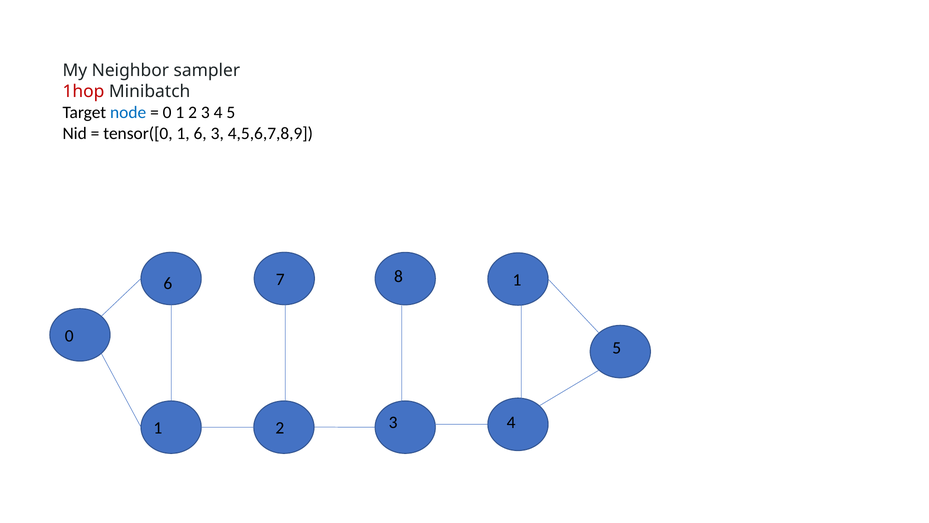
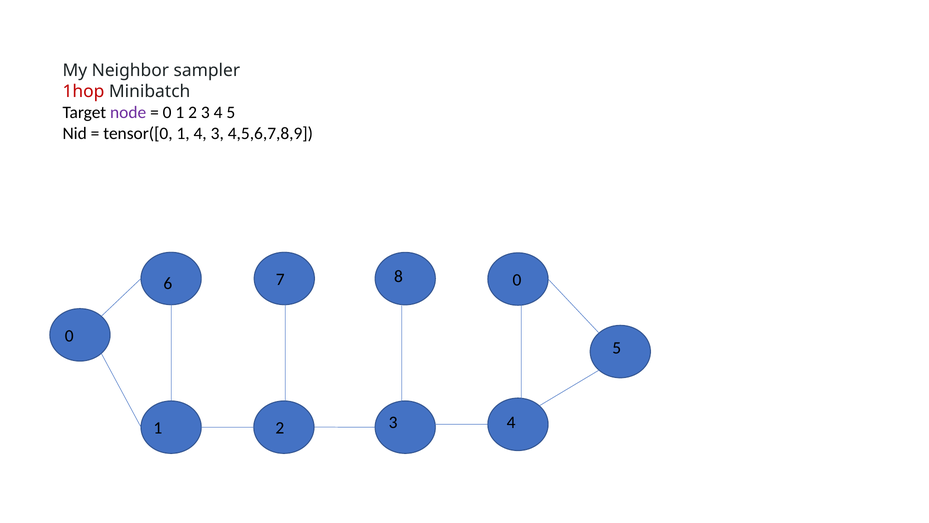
node colour: blue -> purple (128, 112)
tensor([0 1 6: 6 -> 4 (200, 133)
8 1: 1 -> 0 (517, 280)
